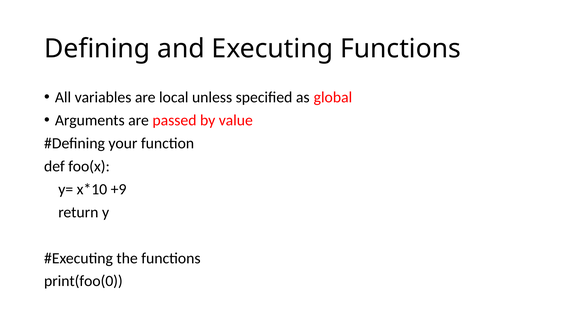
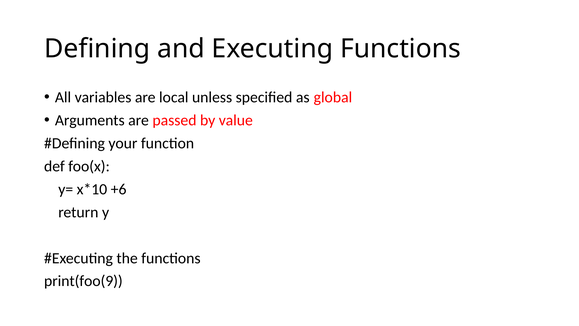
+9: +9 -> +6 (119, 189)
print(foo(0: print(foo(0 -> print(foo(9 (83, 281)
